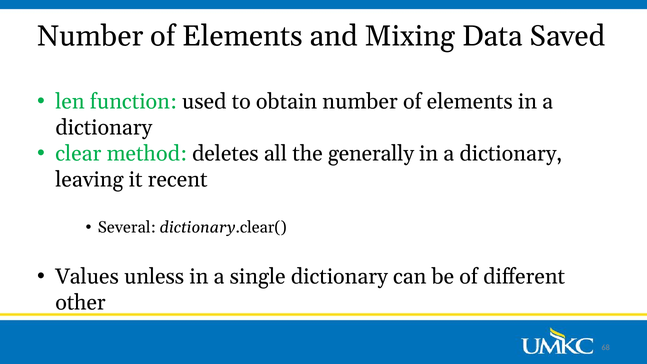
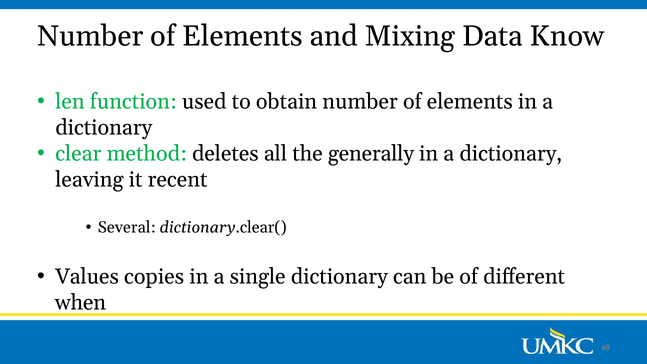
Saved: Saved -> Know (567, 36)
unless: unless -> copies (154, 276)
other: other -> when (81, 302)
